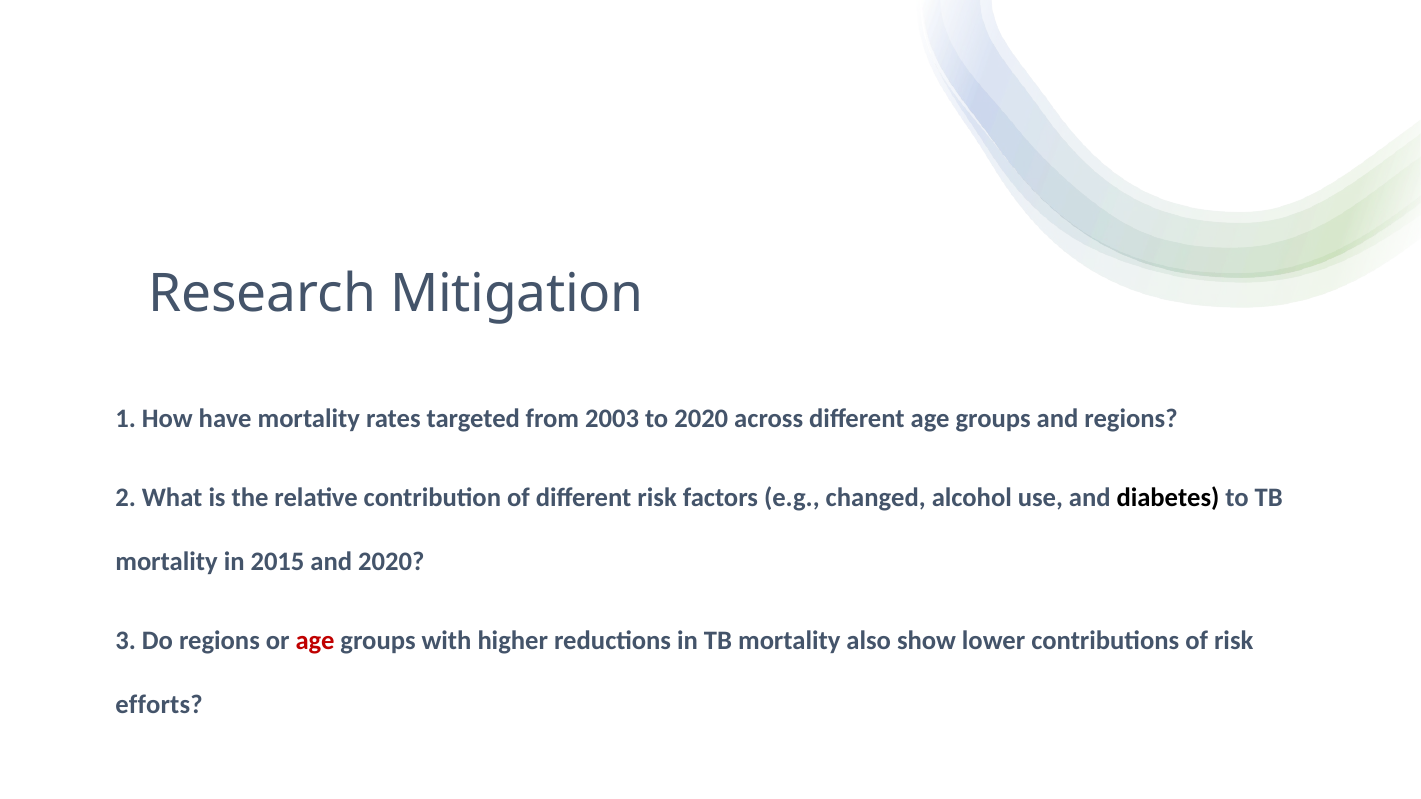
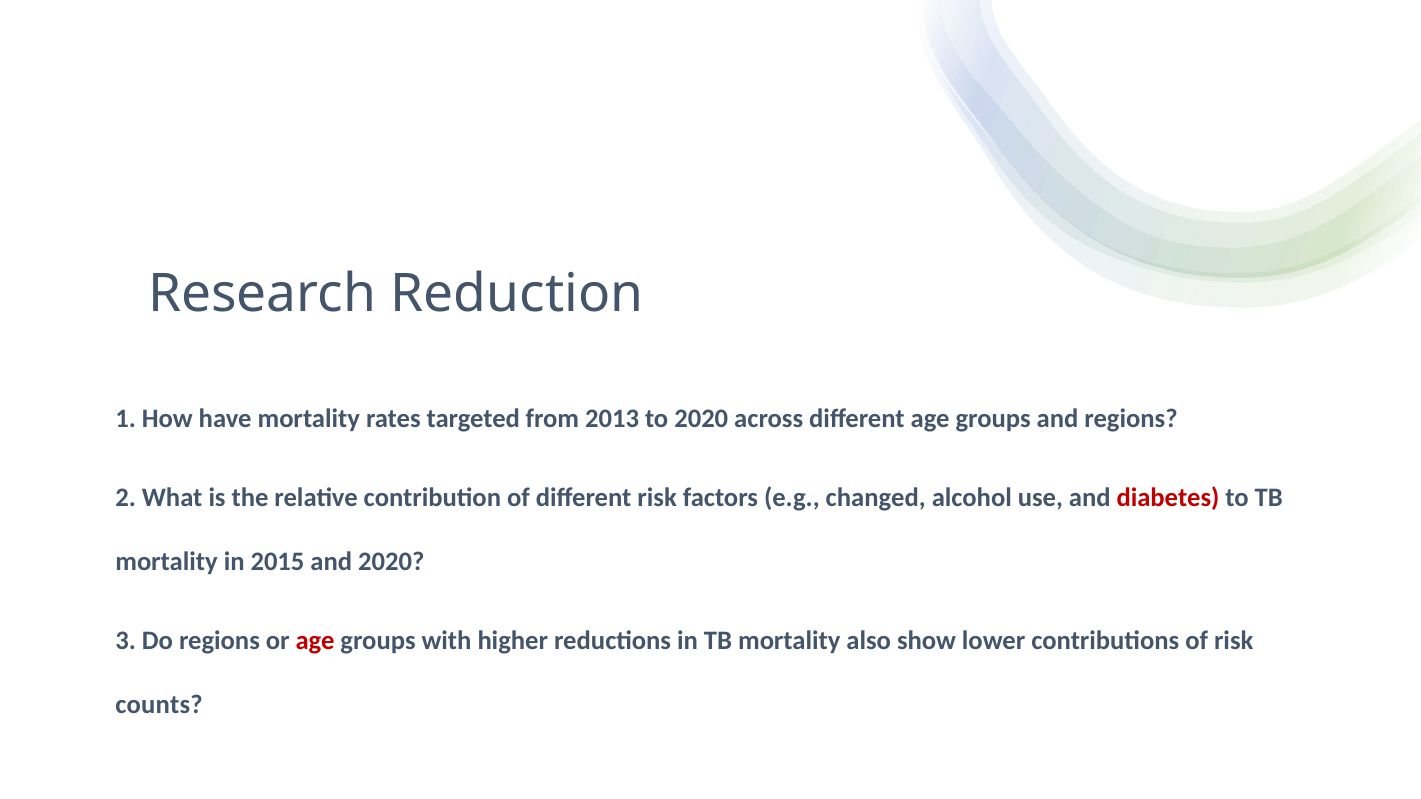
Mitigation: Mitigation -> Reduction (517, 294)
2003: 2003 -> 2013 (612, 419)
diabetes colour: black -> red (1168, 498)
efforts: efforts -> counts (159, 705)
